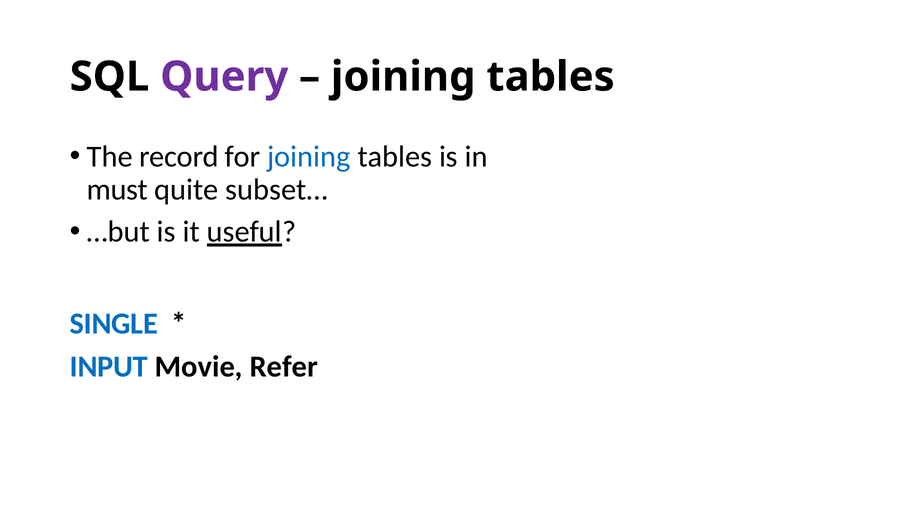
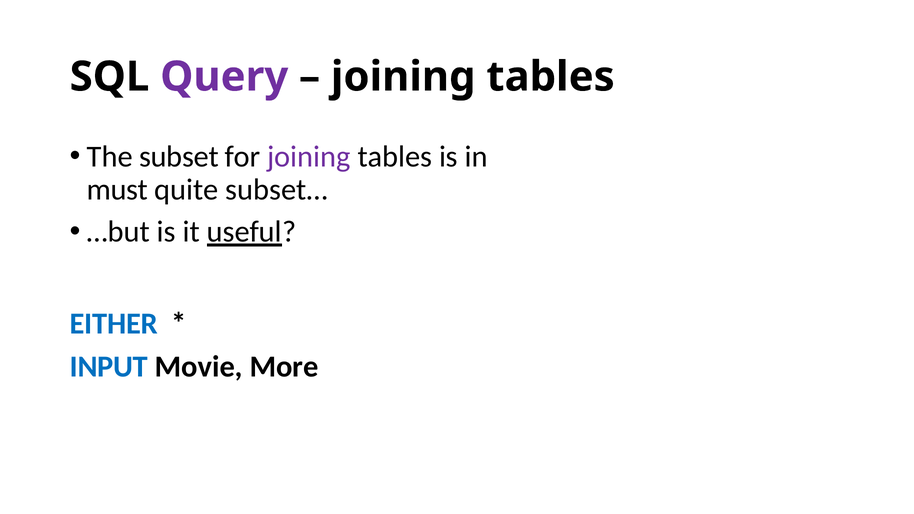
record: record -> subset (179, 157)
joining colour: blue -> purple (309, 157)
SINGLE: SINGLE -> EITHER (114, 324)
Refer: Refer -> More (284, 367)
